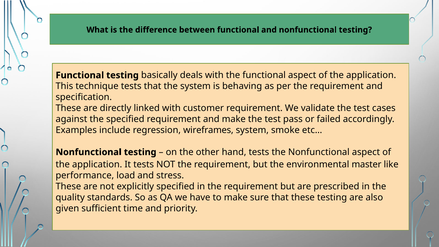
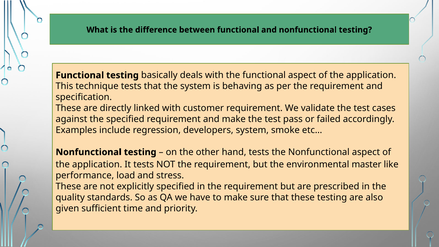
wireframes: wireframes -> developers (208, 130)
